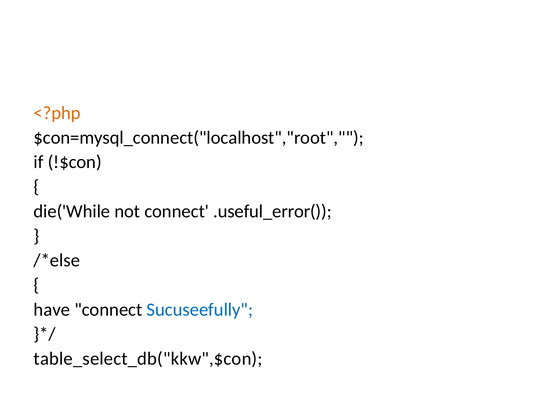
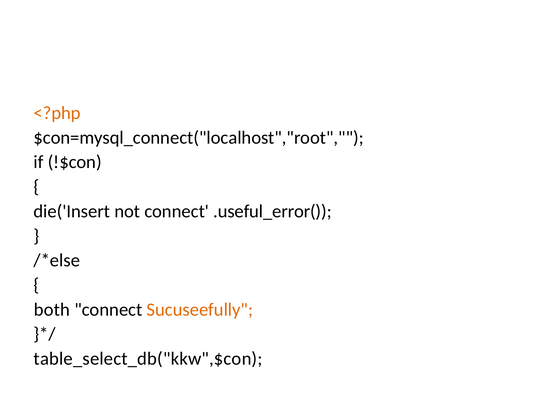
die('While: die('While -> die('Insert (72, 211)
have: have -> both (52, 310)
Sucuseefully colour: blue -> orange (200, 310)
